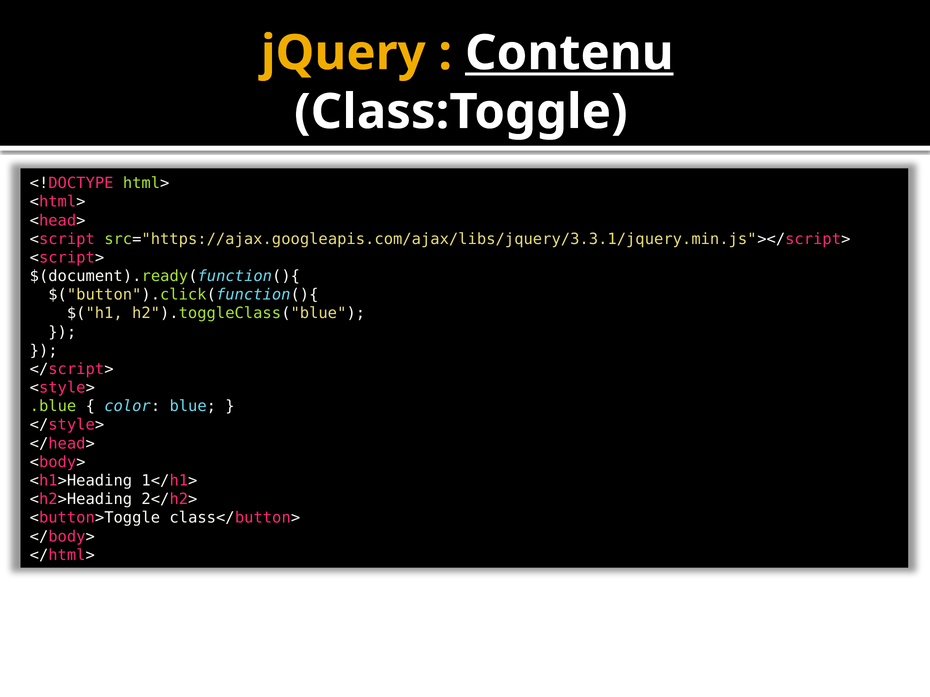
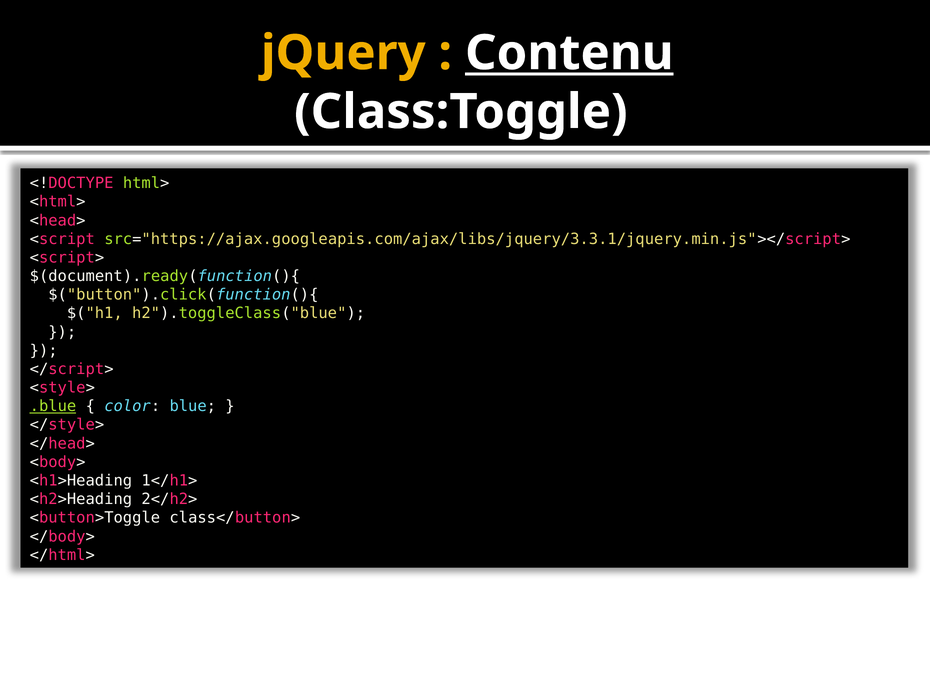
.blue underline: none -> present (53, 407)
